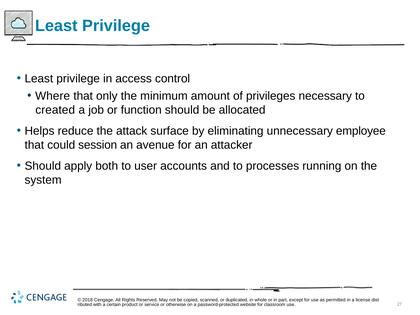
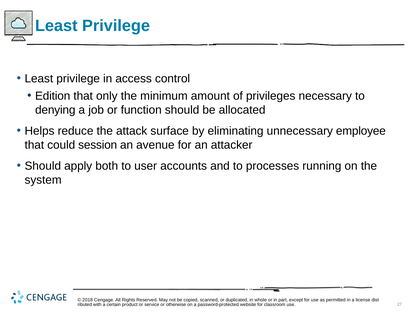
Where: Where -> Edition (53, 96)
created: created -> denying (55, 110)
